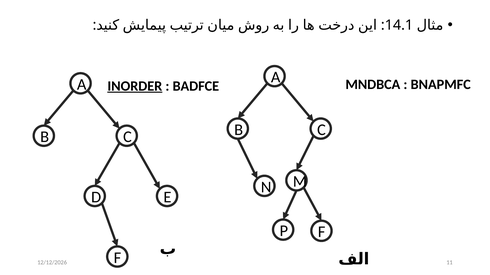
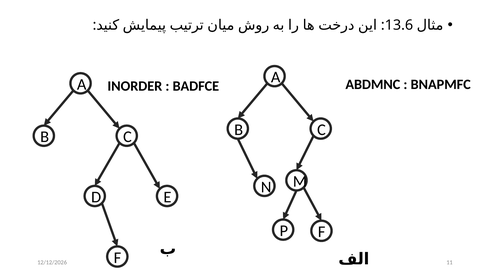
14.1: 14.1 -> 13.6 (399, 25)
INORDER underline: present -> none (135, 86)
MNDBCA: MNDBCA -> ABDMNC (373, 85)
